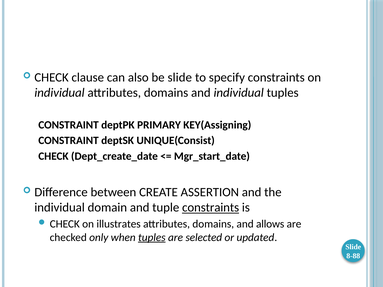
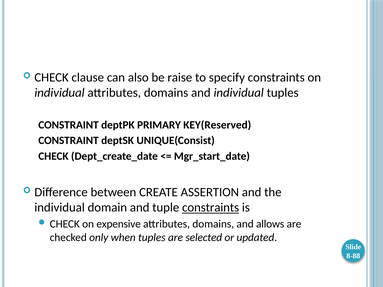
be slide: slide -> raise (180, 77)
KEY(Assigning: KEY(Assigning -> KEY(Reserved (217, 125)
illustrates: illustrates -> expensive (119, 224)
tuples underline: present -> none (152, 238)
